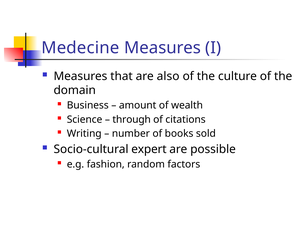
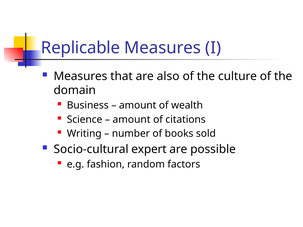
Medecine: Medecine -> Replicable (81, 48)
through: through -> amount (132, 120)
